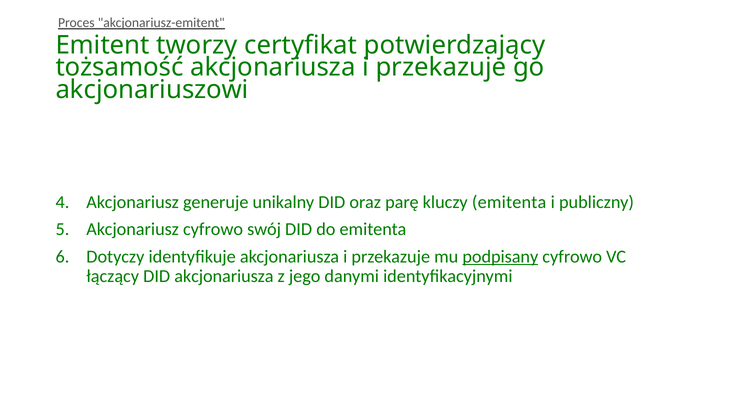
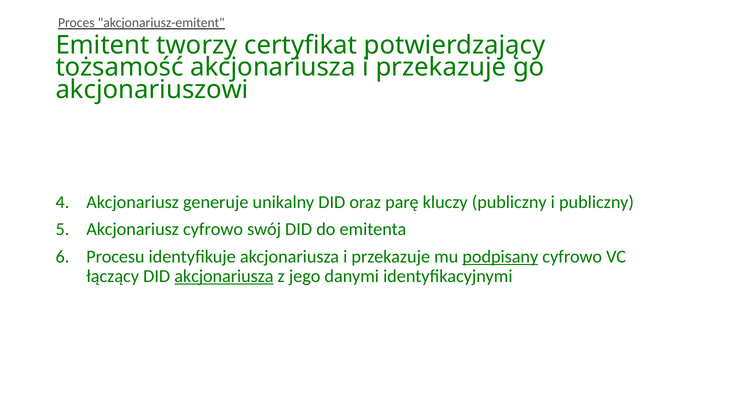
kluczy emitenta: emitenta -> publiczny (509, 202)
Dotyczy: Dotyczy -> Procesu (115, 257)
akcjonariusza underline: none -> present (224, 276)
